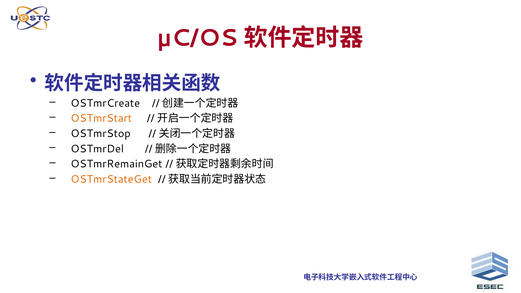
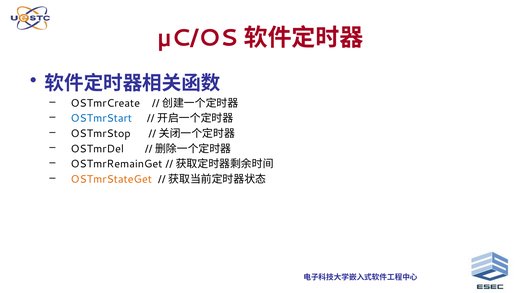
OSTmrStart colour: orange -> blue (101, 118)
